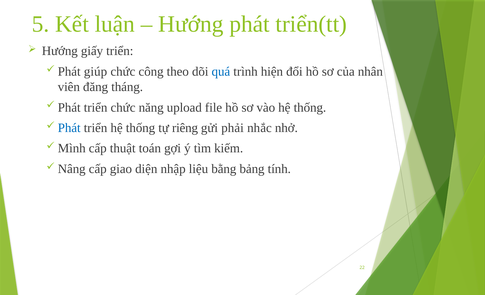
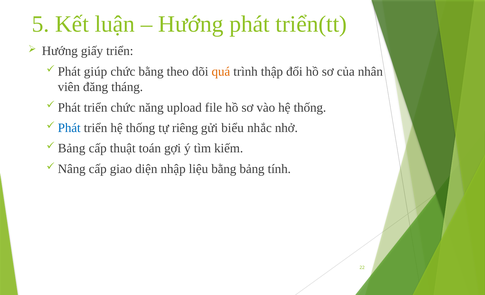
chức công: công -> bằng (151, 72)
quá colour: blue -> orange (221, 72)
hiện: hiện -> thập (272, 72)
phải: phải -> biểu (233, 128)
Mình: Mình -> Bảng (72, 149)
